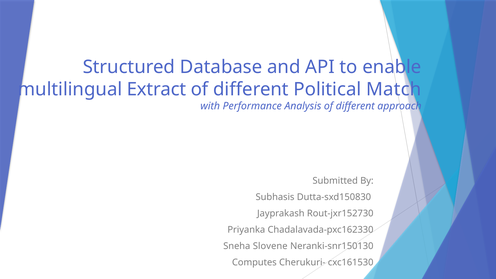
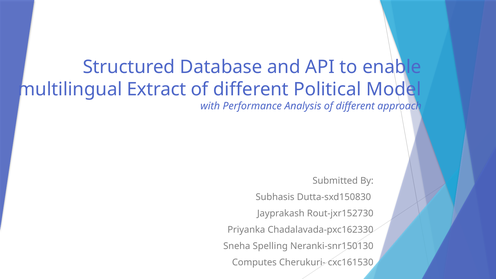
Match: Match -> Model (394, 89)
Slovene: Slovene -> Spelling (270, 246)
